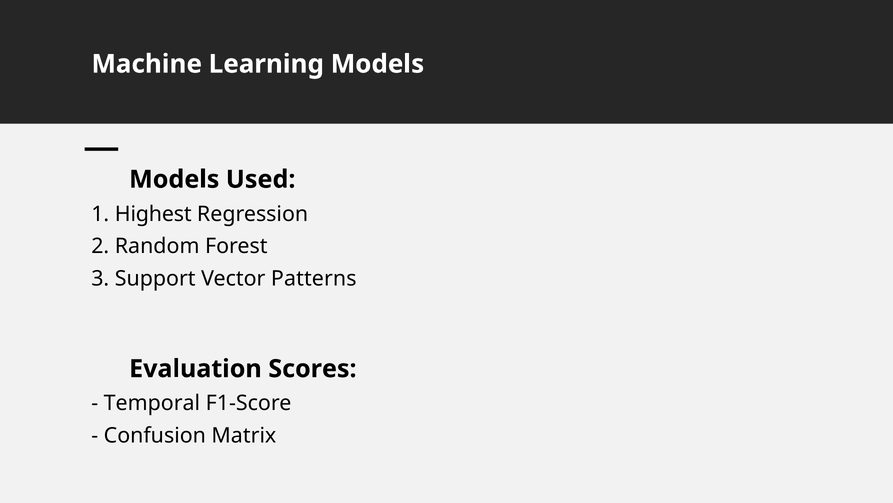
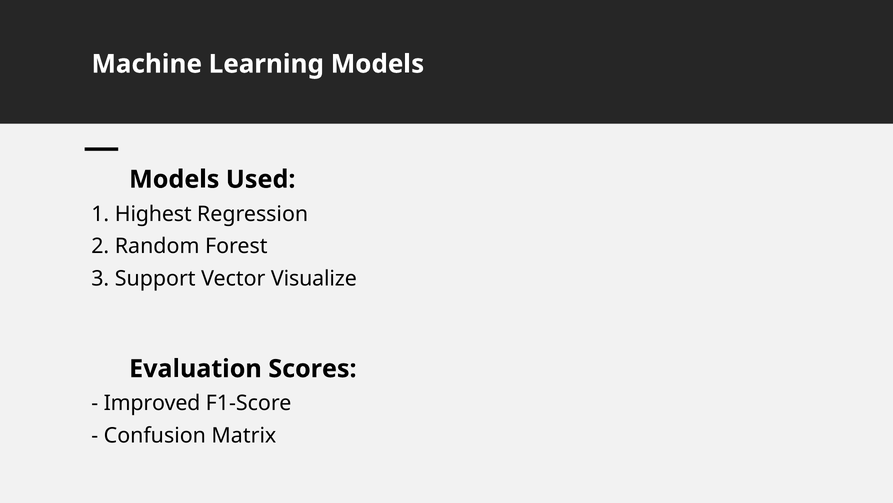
Patterns: Patterns -> Visualize (314, 278)
Temporal: Temporal -> Improved (152, 403)
